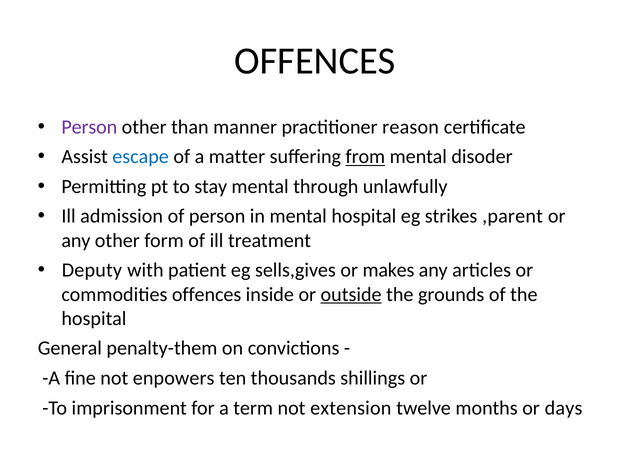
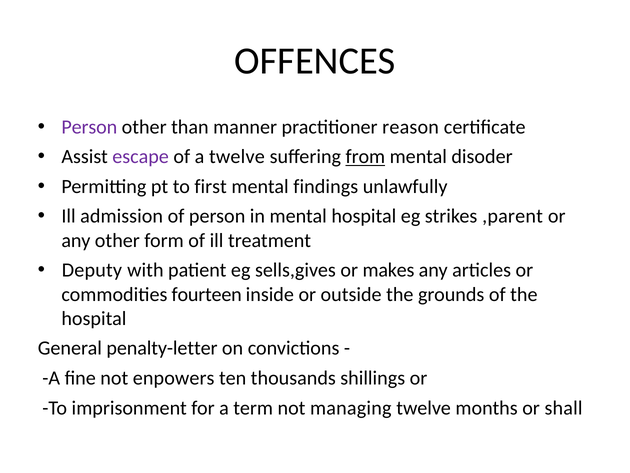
escape colour: blue -> purple (141, 157)
a matter: matter -> twelve (237, 157)
stay: stay -> first (211, 186)
through: through -> findings (326, 186)
commodities offences: offences -> fourteen (207, 294)
outside underline: present -> none (351, 294)
penalty-them: penalty-them -> penalty-letter (162, 348)
extension: extension -> managing (351, 407)
days: days -> shall (564, 407)
